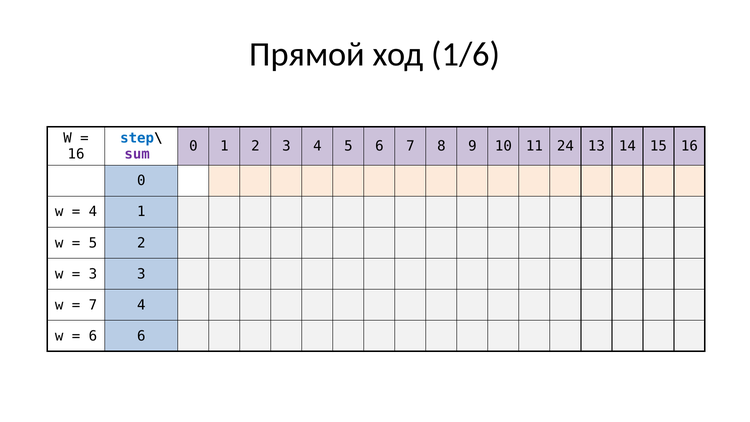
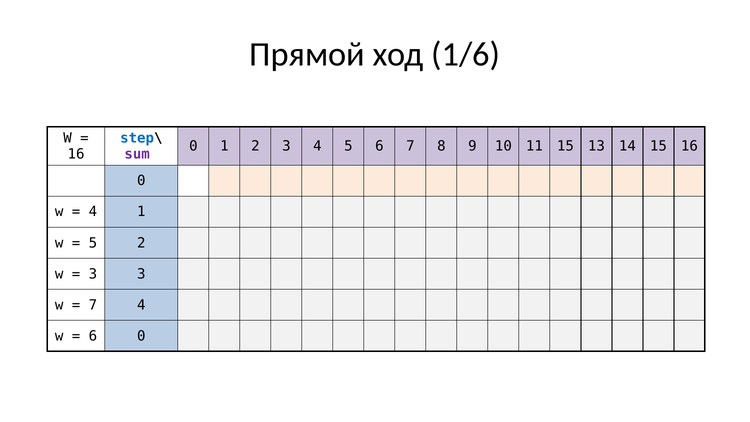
11 24: 24 -> 15 (565, 146)
6 6: 6 -> 0 (141, 336)
